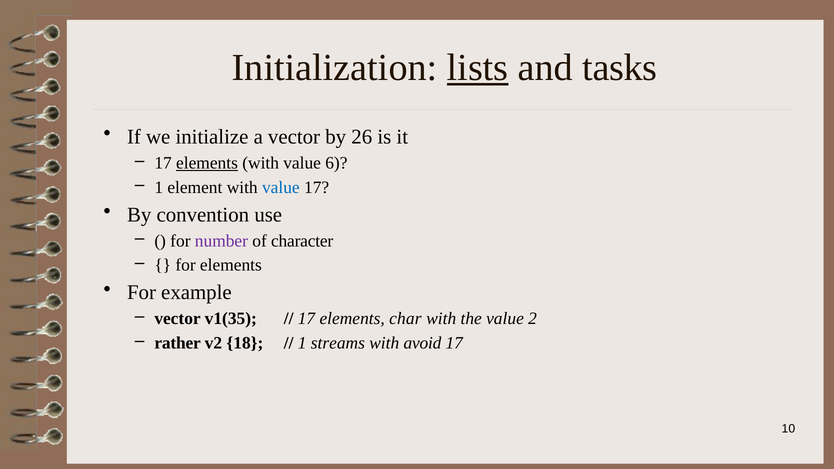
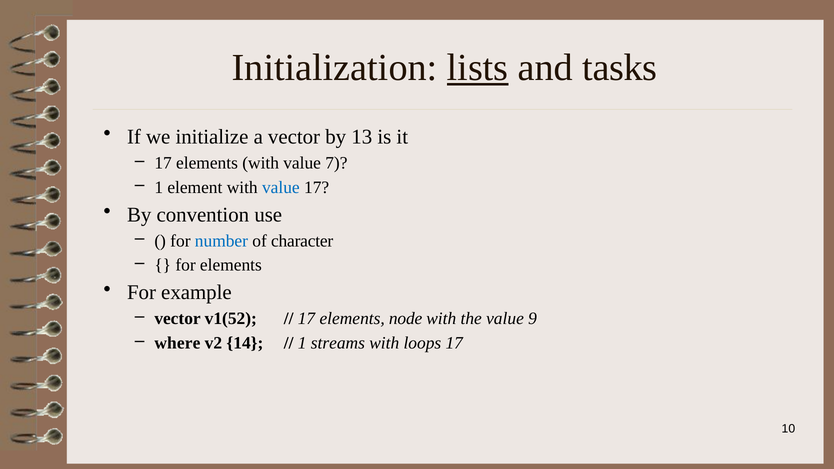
26: 26 -> 13 (362, 137)
elements underline: present -> none (207, 163)
6: 6 -> 7 (336, 163)
number colour: purple -> blue (221, 241)
v1(35: v1(35 -> v1(52 (231, 319)
char: char -> node (406, 319)
2: 2 -> 9 (533, 319)
rather: rather -> where (177, 343)
18: 18 -> 14 (245, 343)
avoid: avoid -> loops (422, 343)
